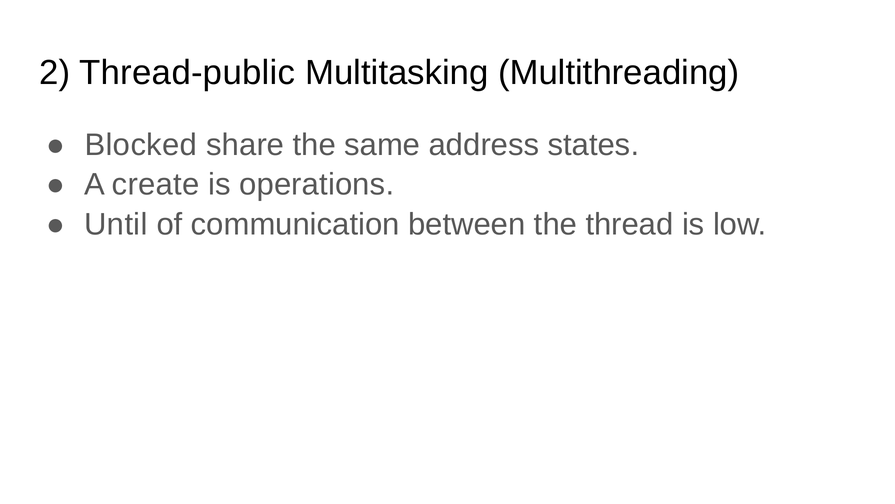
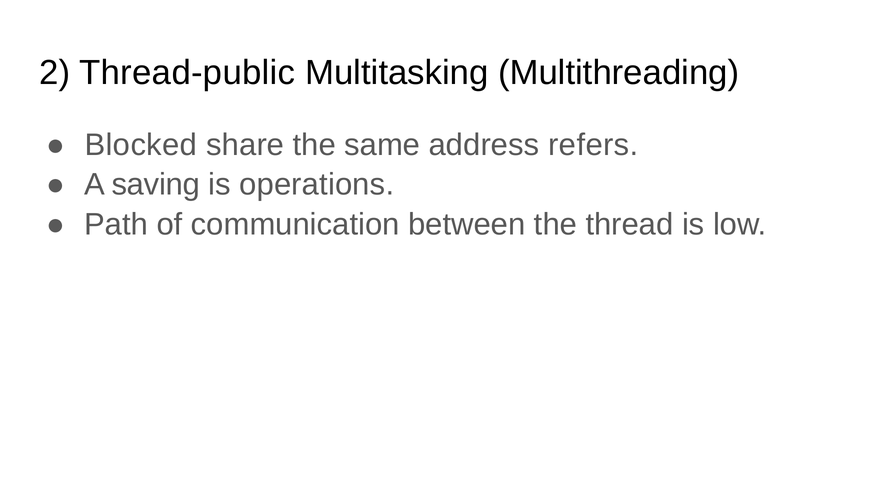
states: states -> refers (593, 145)
create: create -> saving (156, 184)
Until: Until -> Path (116, 224)
